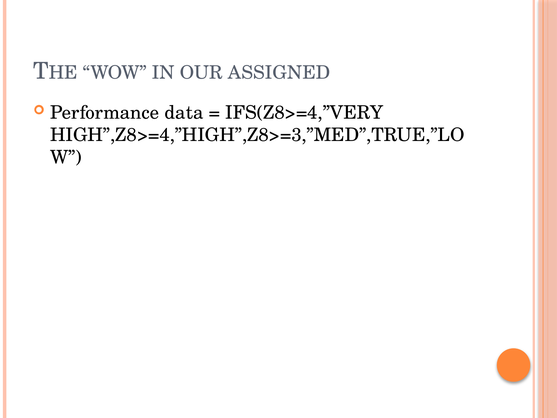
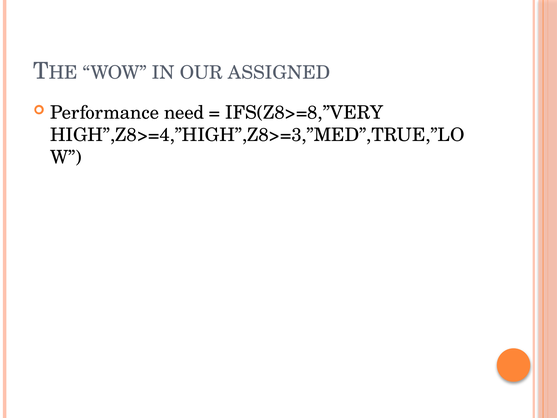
data: data -> need (184, 113)
IFS(Z8>=4,”VERY: IFS(Z8>=4,”VERY -> IFS(Z8>=8,”VERY (304, 113)
